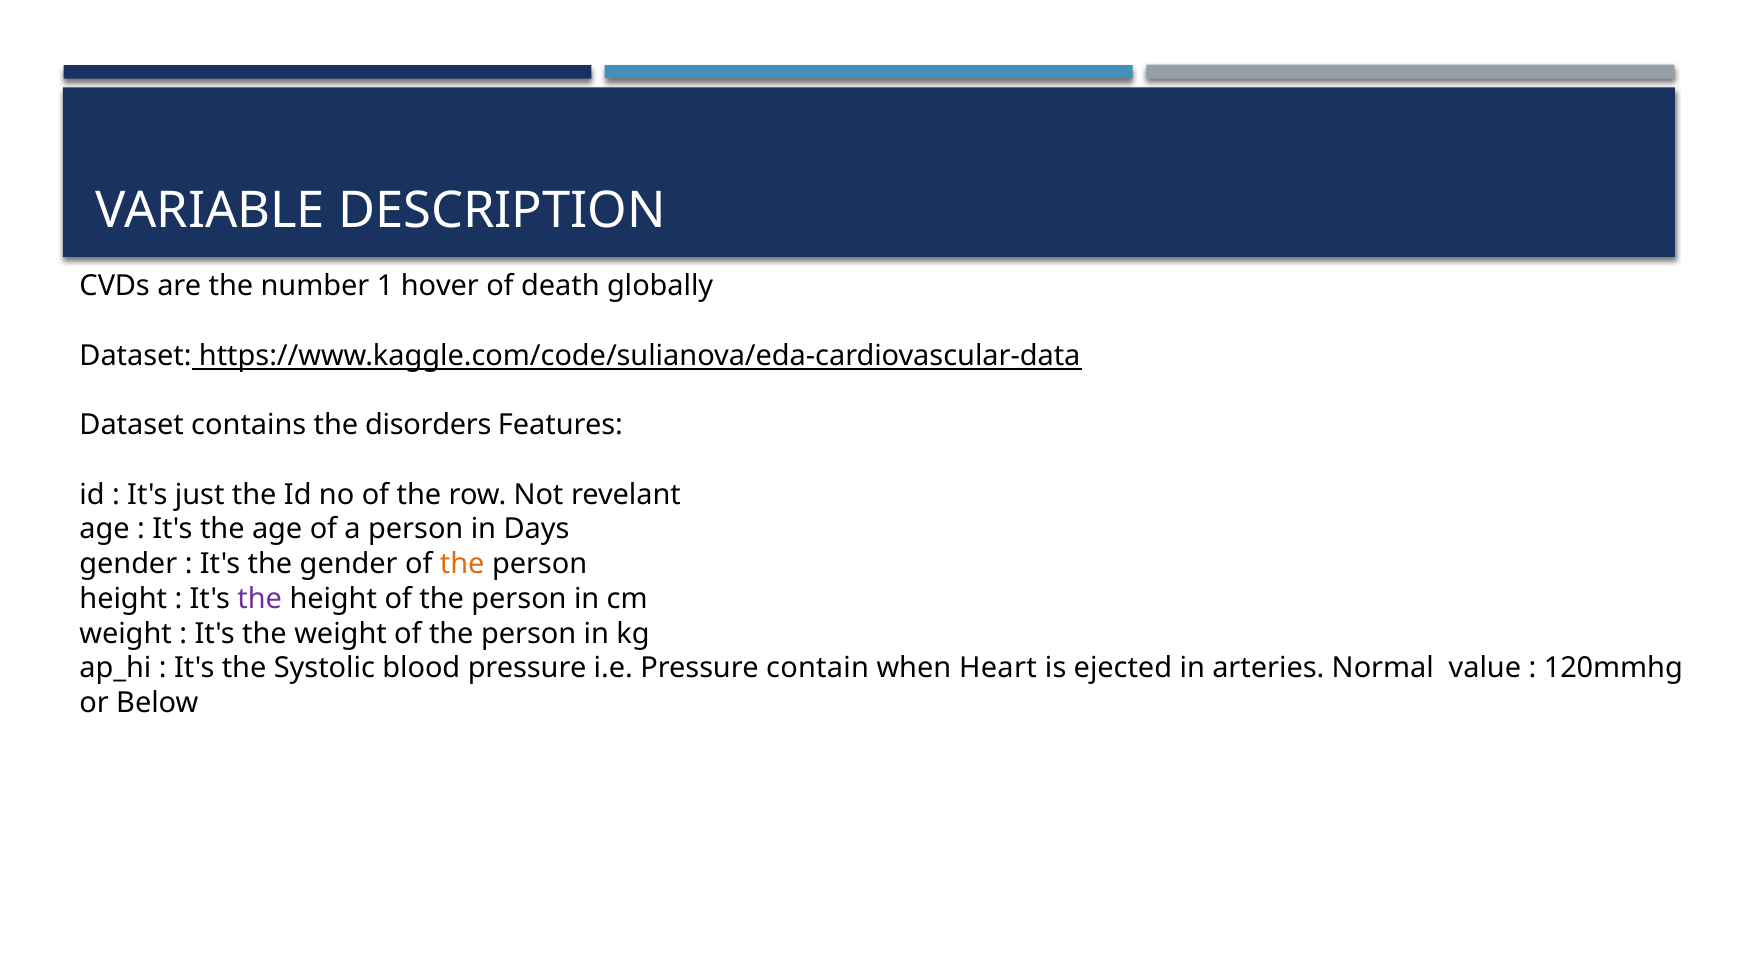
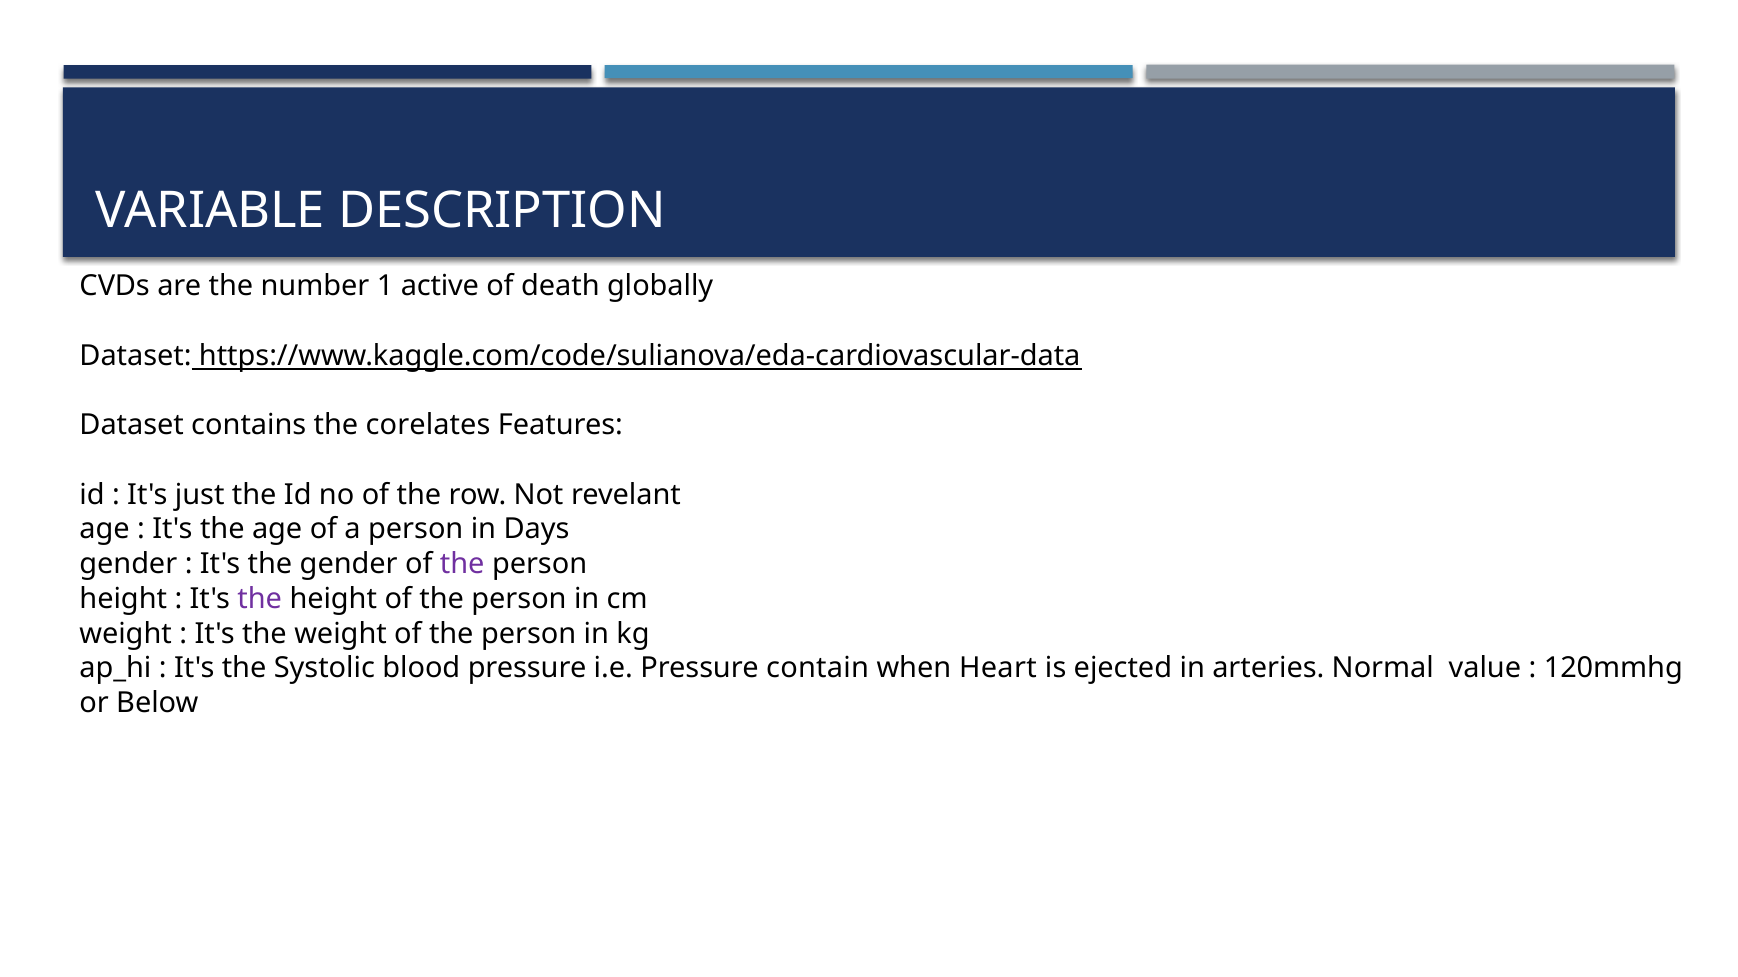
hover: hover -> active (440, 286)
disorders: disorders -> corelates (428, 425)
the colour: orange -> purple (462, 564)
